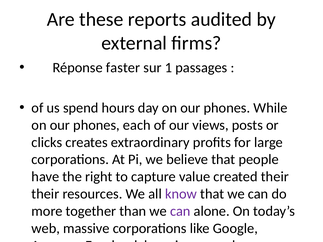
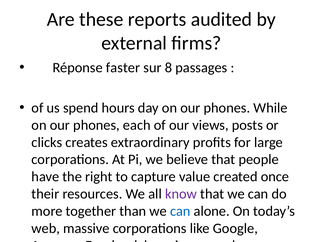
sur 1: 1 -> 8 (169, 68)
created their: their -> once (275, 177)
can colour: purple -> blue (180, 211)
